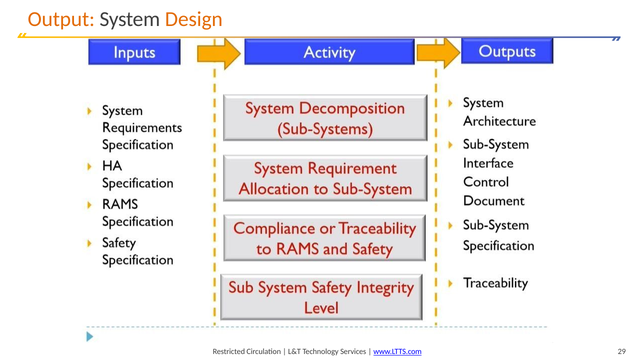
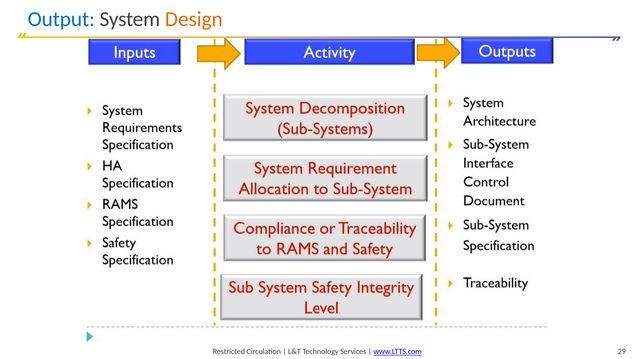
Output colour: orange -> blue (61, 19)
